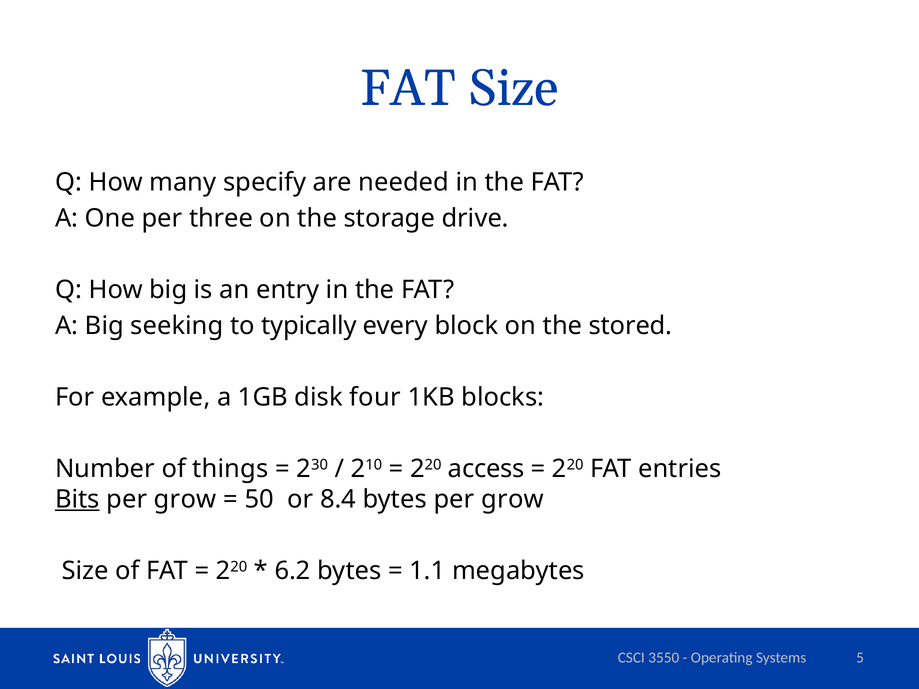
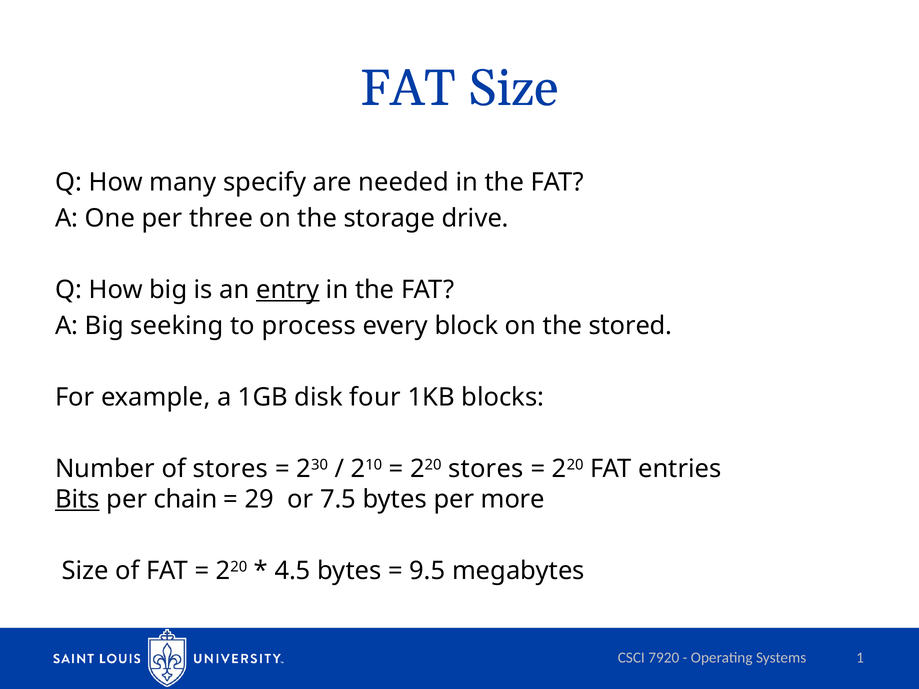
entry underline: none -> present (288, 290)
typically: typically -> process (309, 326)
of things: things -> stores (230, 469)
220 access: access -> stores (486, 469)
grow: grow -> chain (185, 500)
50: 50 -> 29 (259, 500)
8.4: 8.4 -> 7.5 (338, 500)
bytes per grow: grow -> more (513, 500)
6.2: 6.2 -> 4.5 (293, 571)
1.1: 1.1 -> 9.5 (427, 571)
3550: 3550 -> 7920 (664, 658)
5: 5 -> 1 (860, 658)
